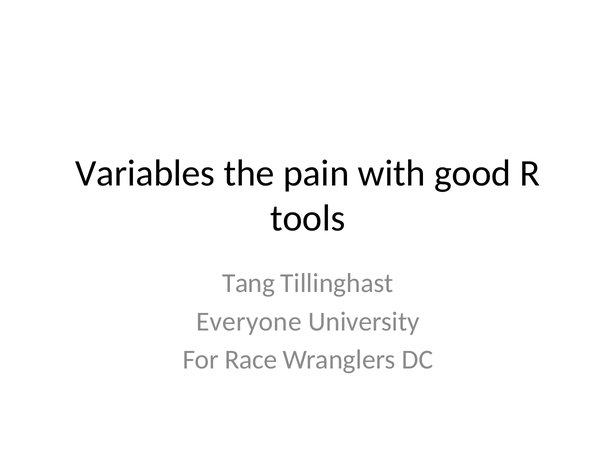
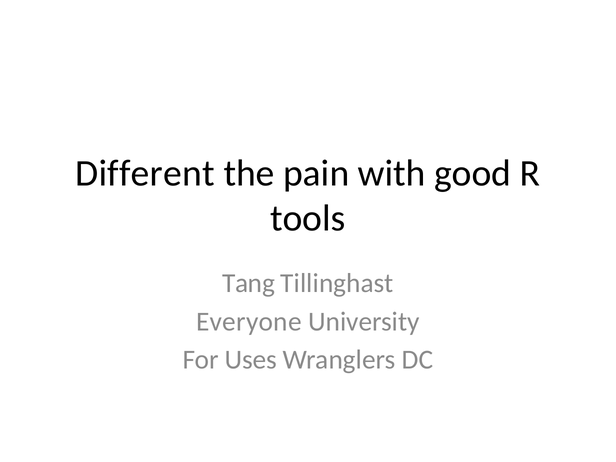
Variables: Variables -> Different (145, 173)
Race: Race -> Uses (251, 360)
